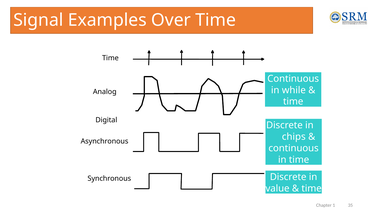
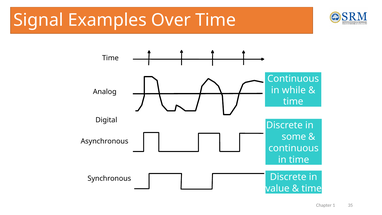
chips: chips -> some (294, 137)
